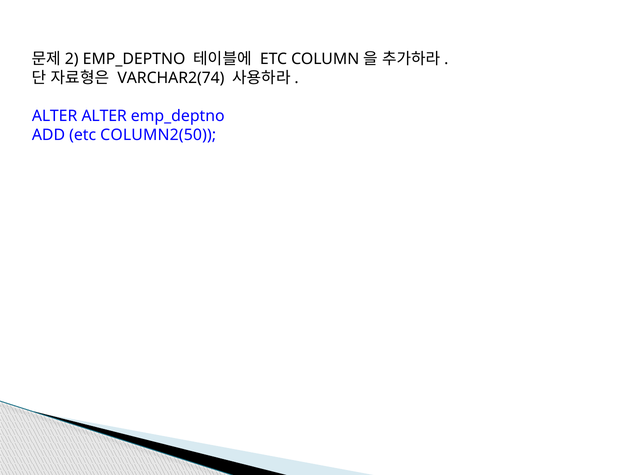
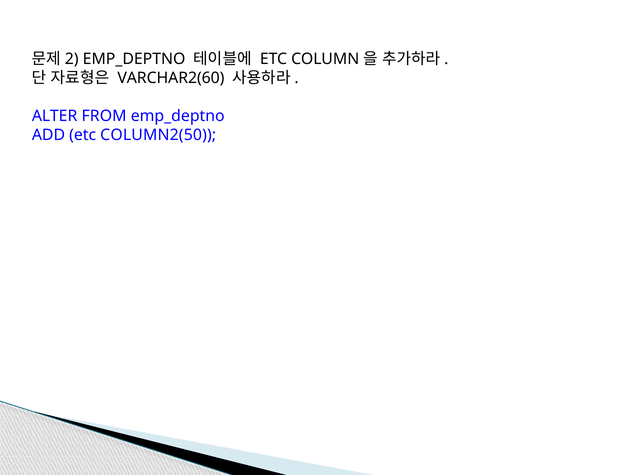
VARCHAR2(74: VARCHAR2(74 -> VARCHAR2(60 (171, 78)
ALTER ALTER: ALTER -> FROM (104, 116)
